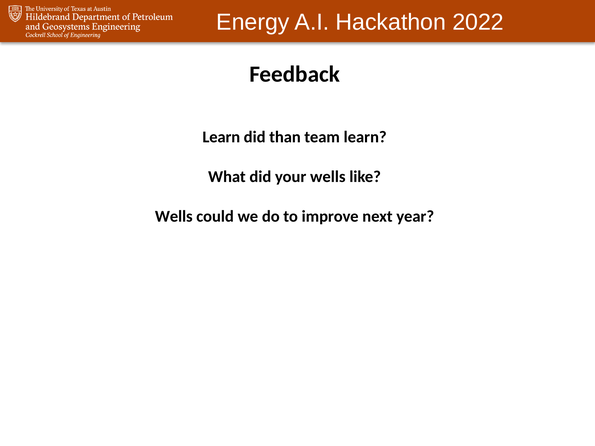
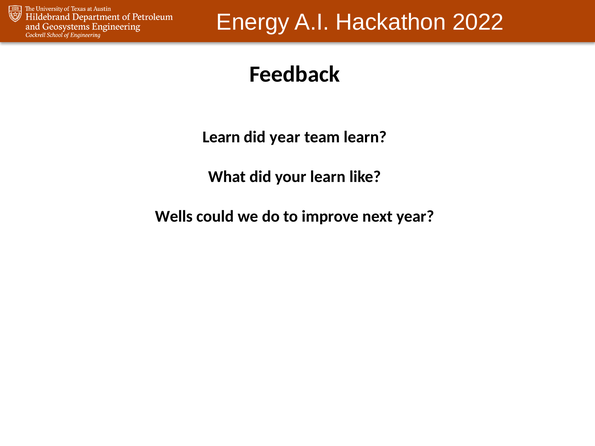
did than: than -> year (285, 137)
your wells: wells -> learn (328, 177)
